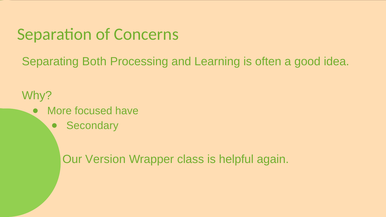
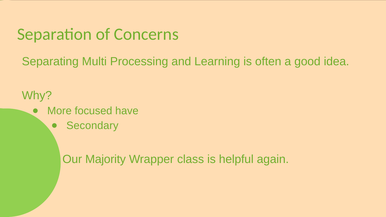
Both: Both -> Multi (94, 62)
Version: Version -> Majority (106, 159)
